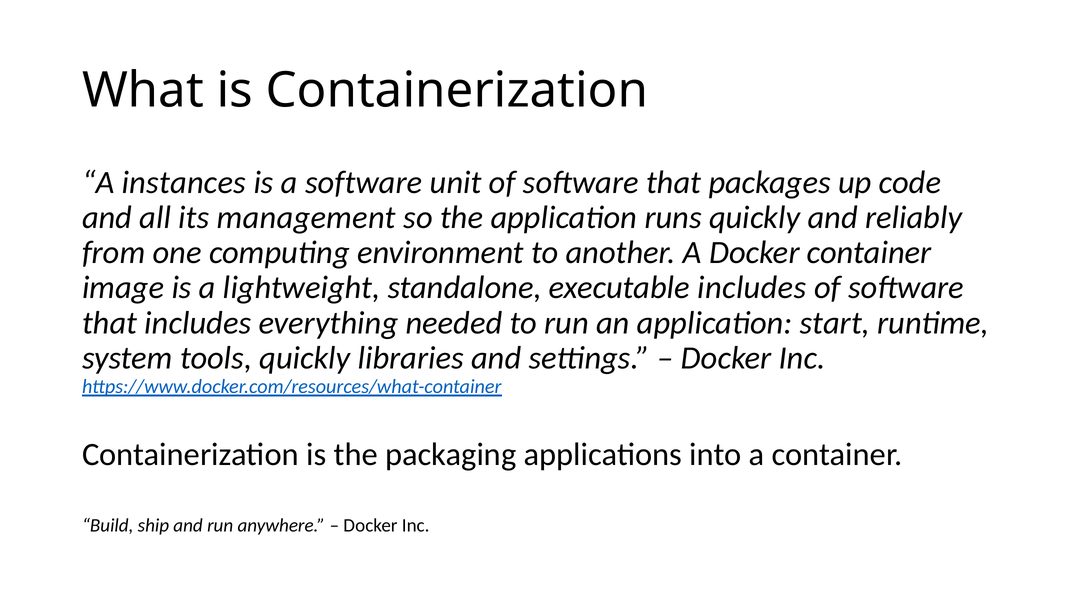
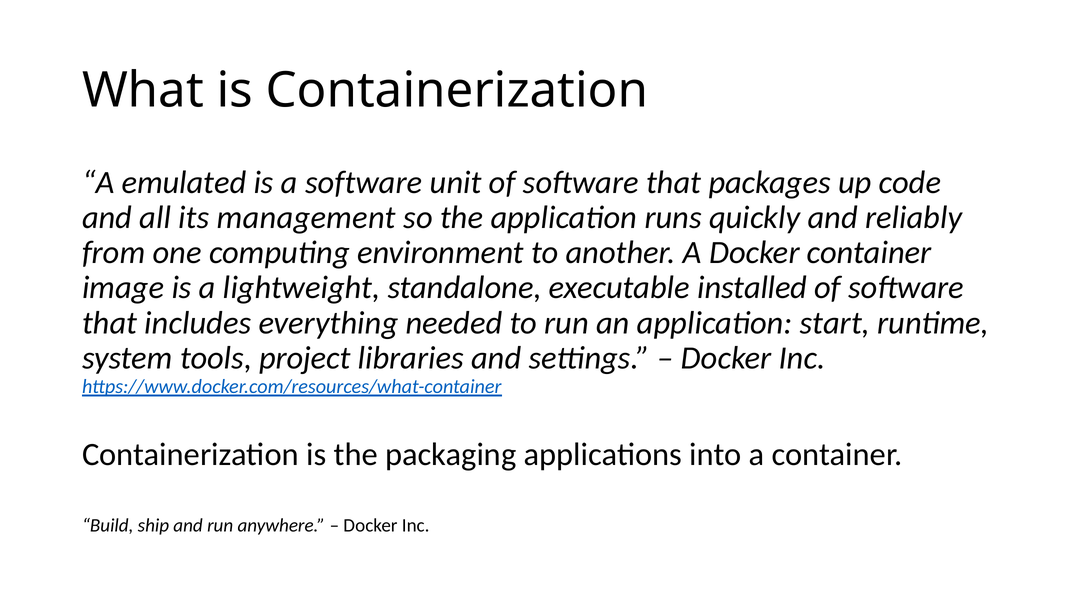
instances: instances -> emulated (184, 183)
executable includes: includes -> installed (752, 288)
tools quickly: quickly -> project (305, 358)
